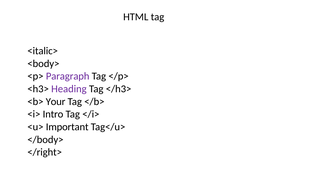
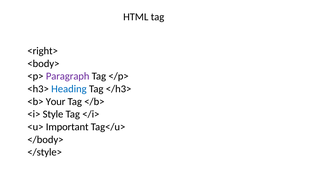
<italic>: <italic> -> <right> (43, 51)
Heading colour: purple -> blue (69, 89)
Intro: Intro -> Style (53, 114)
</right>: </right> -> </style> (45, 152)
